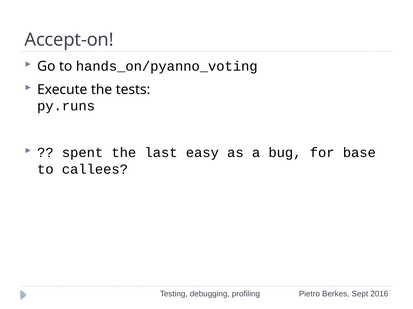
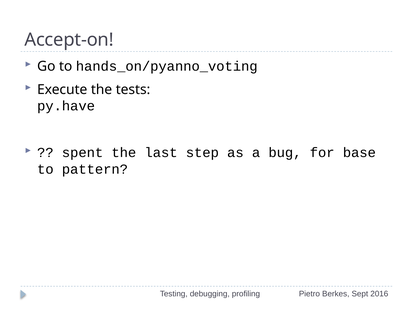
py.runs: py.runs -> py.have (66, 106)
easy: easy -> step (202, 153)
callees: callees -> pattern (95, 170)
